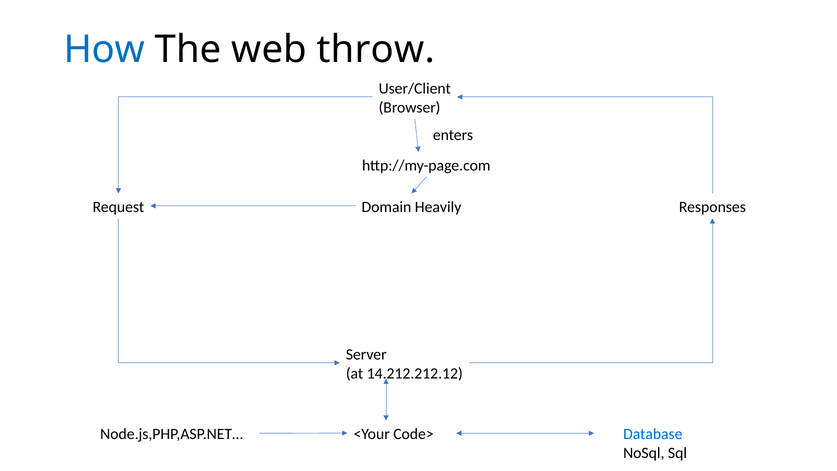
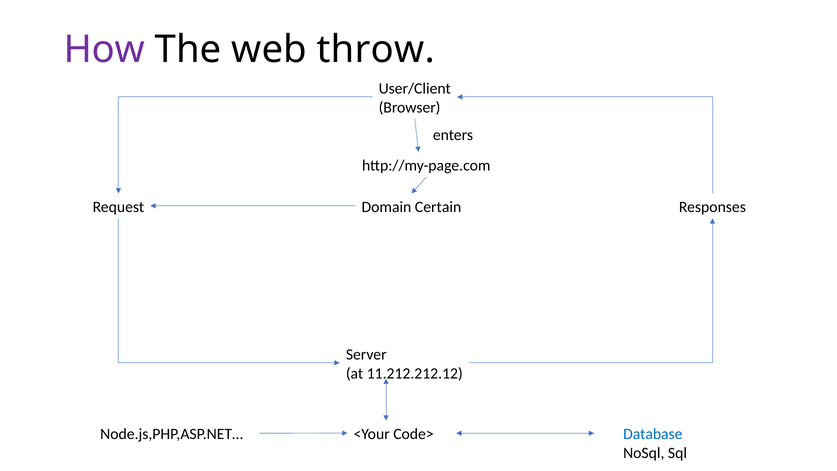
How colour: blue -> purple (104, 50)
Heavily: Heavily -> Certain (438, 207)
14.212.212.12: 14.212.212.12 -> 11.212.212.12 (415, 373)
